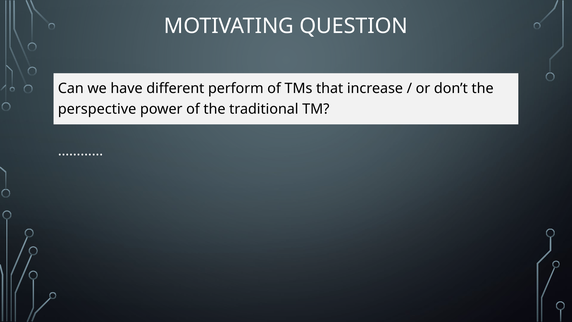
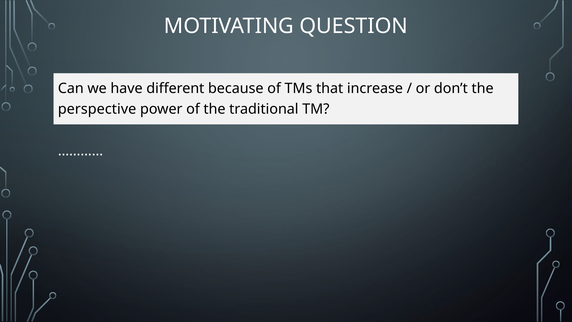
perform: perform -> because (236, 88)
